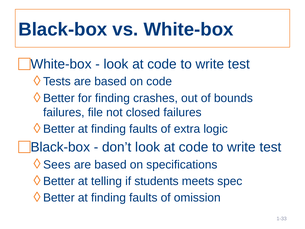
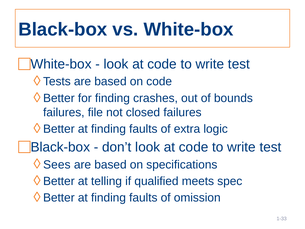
students: students -> qualified (156, 181)
